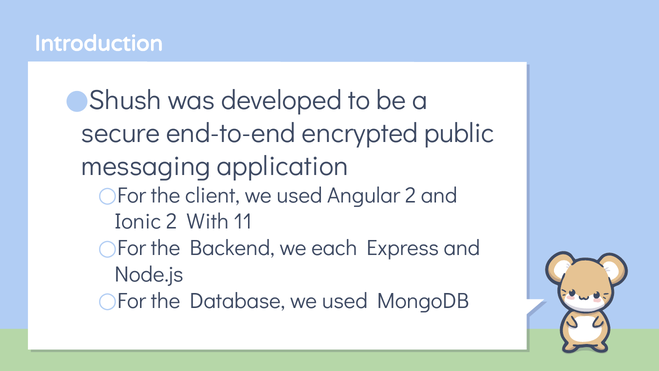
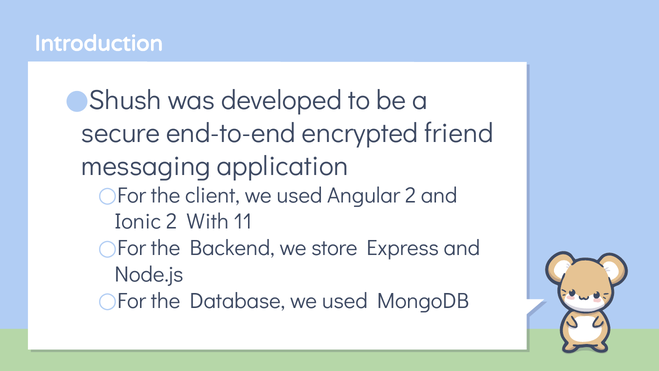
public: public -> friend (459, 133)
each: each -> store (334, 248)
